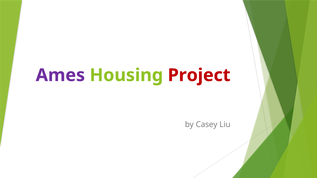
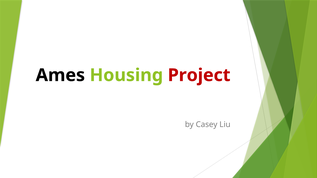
Ames colour: purple -> black (60, 75)
